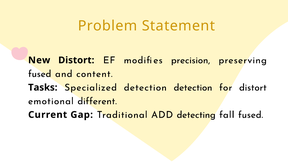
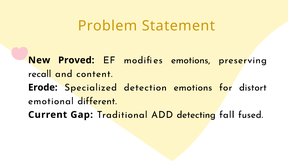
New Distort: Distort -> Proved (76, 60)
modifies precision: precision -> emotions (191, 60)
fused: fused -> recall (40, 74)
Tasks: Tasks -> Erode (43, 87)
detection detection: detection -> emotions (193, 87)
